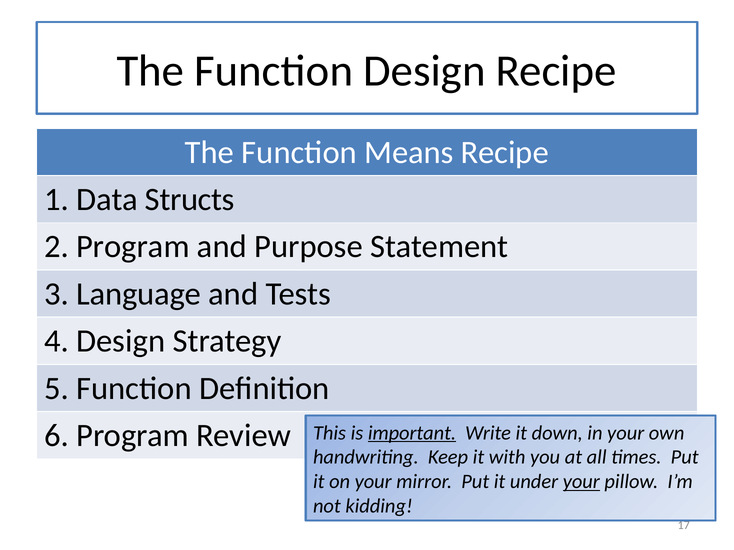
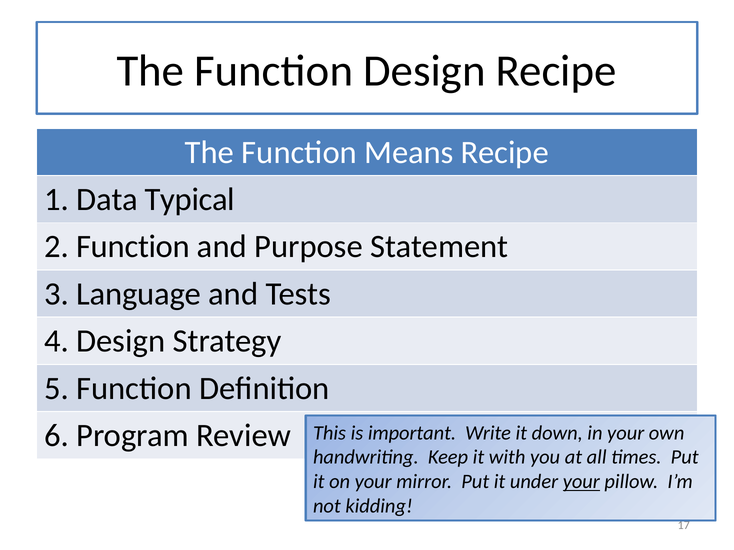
Structs: Structs -> Typical (190, 200)
2 Program: Program -> Function (133, 247)
important underline: present -> none (412, 433)
